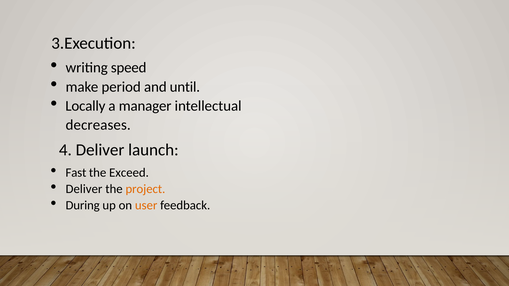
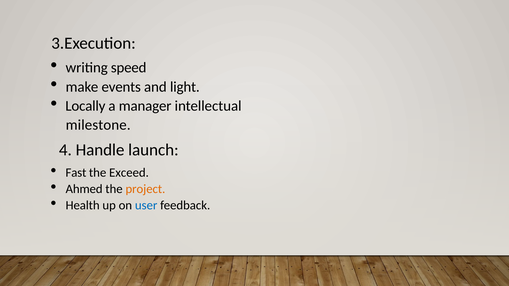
period: period -> events (121, 87)
until: until -> light (185, 87)
decreases: decreases -> milestone (98, 125)
4 Deliver: Deliver -> Handle (100, 150)
Deliver: Deliver -> Ahmed (84, 189)
During: During -> Health (83, 205)
user colour: orange -> blue (146, 205)
